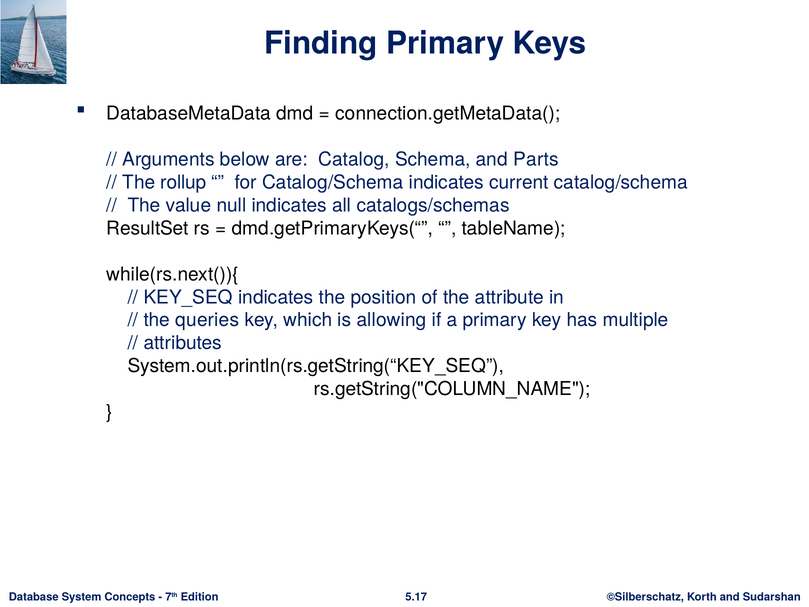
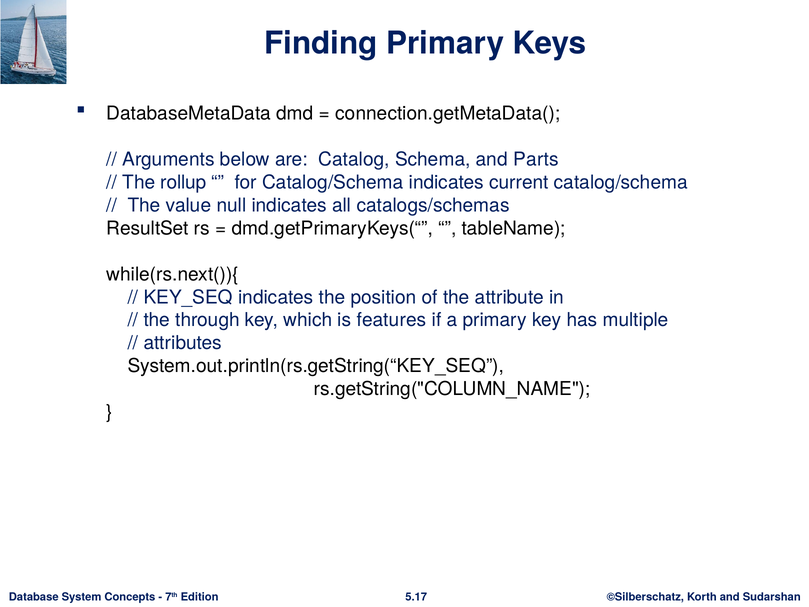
queries: queries -> through (208, 320)
allowing: allowing -> features (391, 320)
